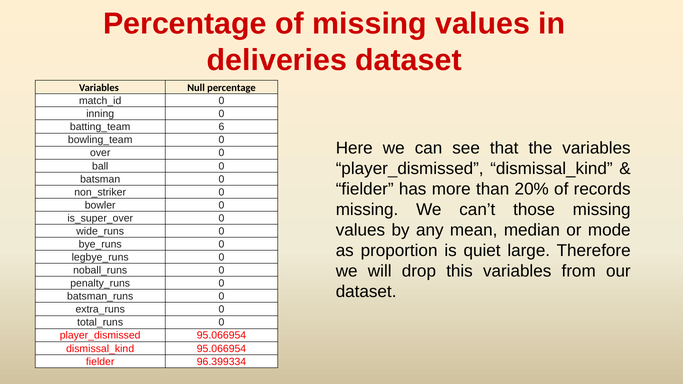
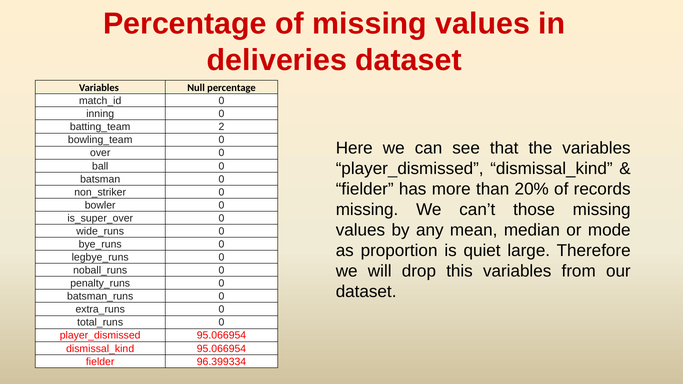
6: 6 -> 2 (221, 127)
